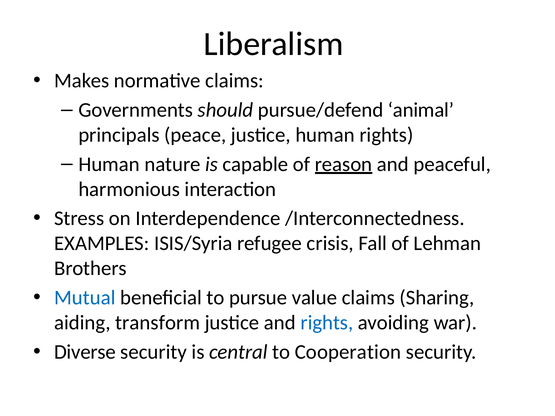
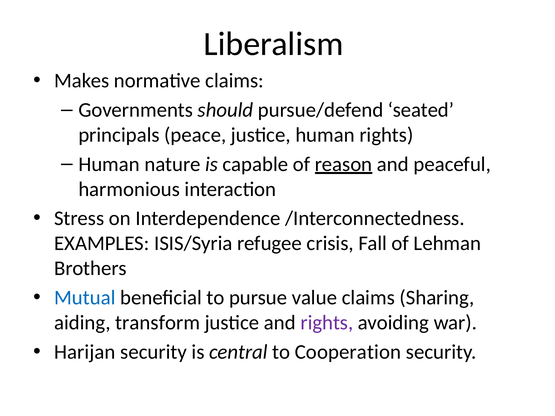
animal: animal -> seated (421, 110)
rights colour: blue -> purple (327, 323)
Diverse: Diverse -> Harijan (85, 352)
